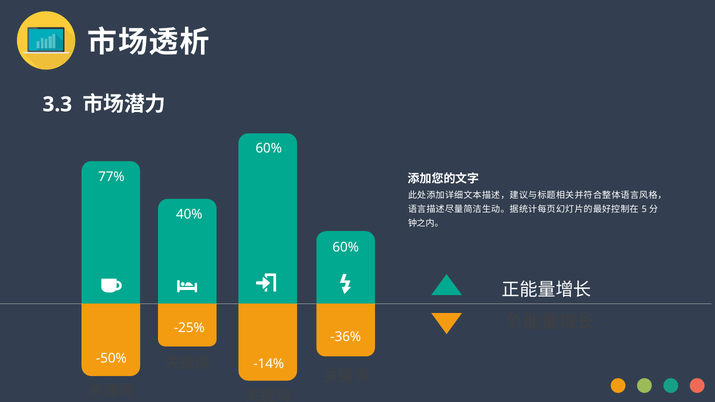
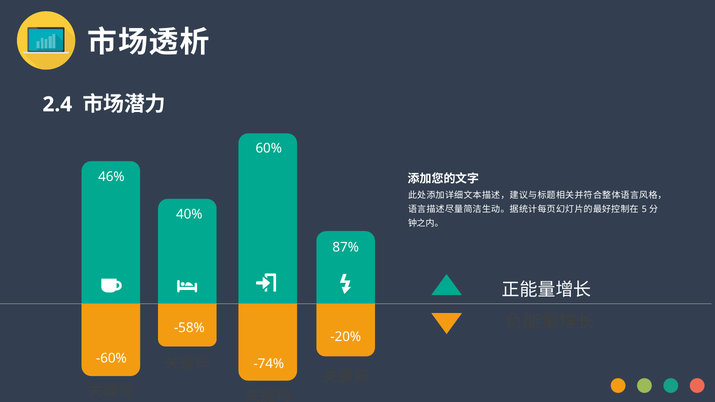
3.3: 3.3 -> 2.4 (57, 104)
77%: 77% -> 46% (111, 177)
60%: 60% -> 87% (346, 247)
-25%: -25% -> -58% (189, 328)
-36%: -36% -> -20% (346, 337)
-50%: -50% -> -60% (111, 358)
-14%: -14% -> -74% (269, 364)
